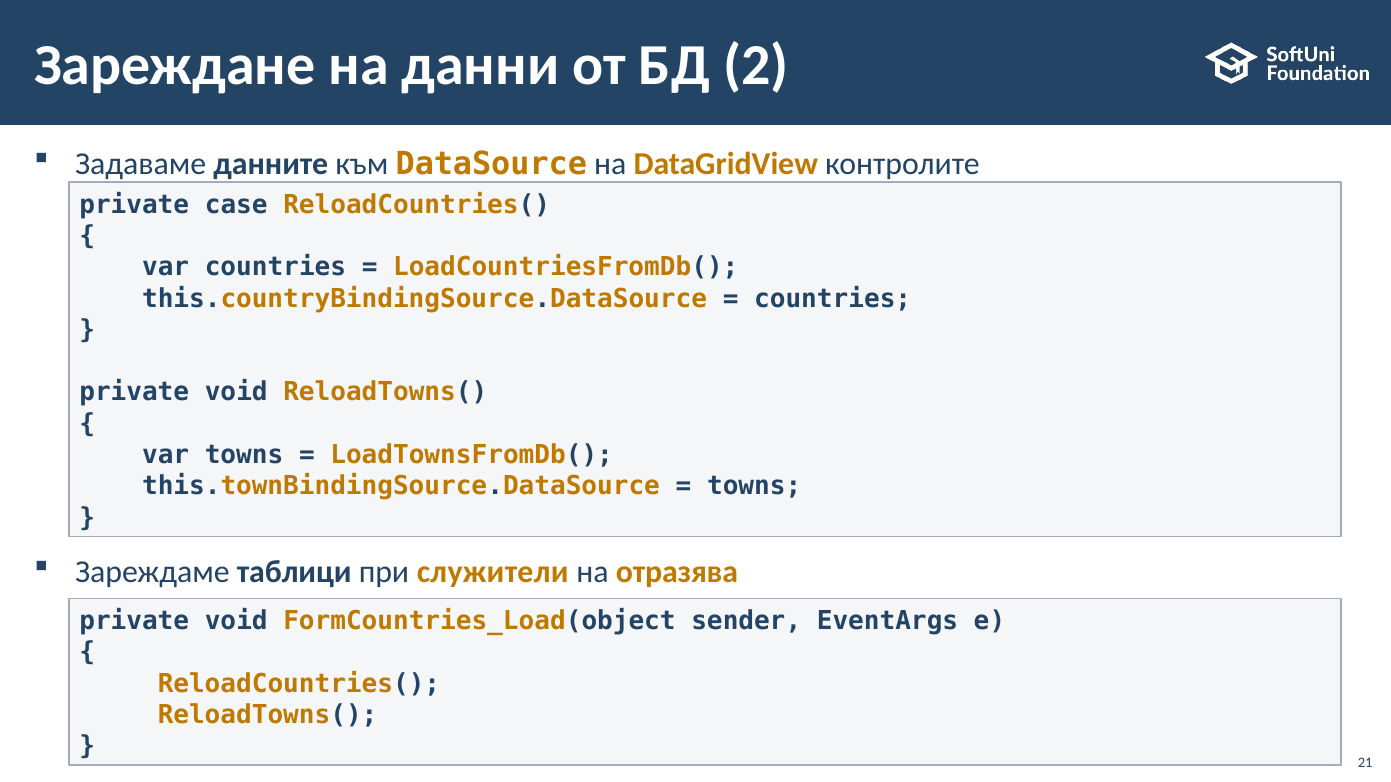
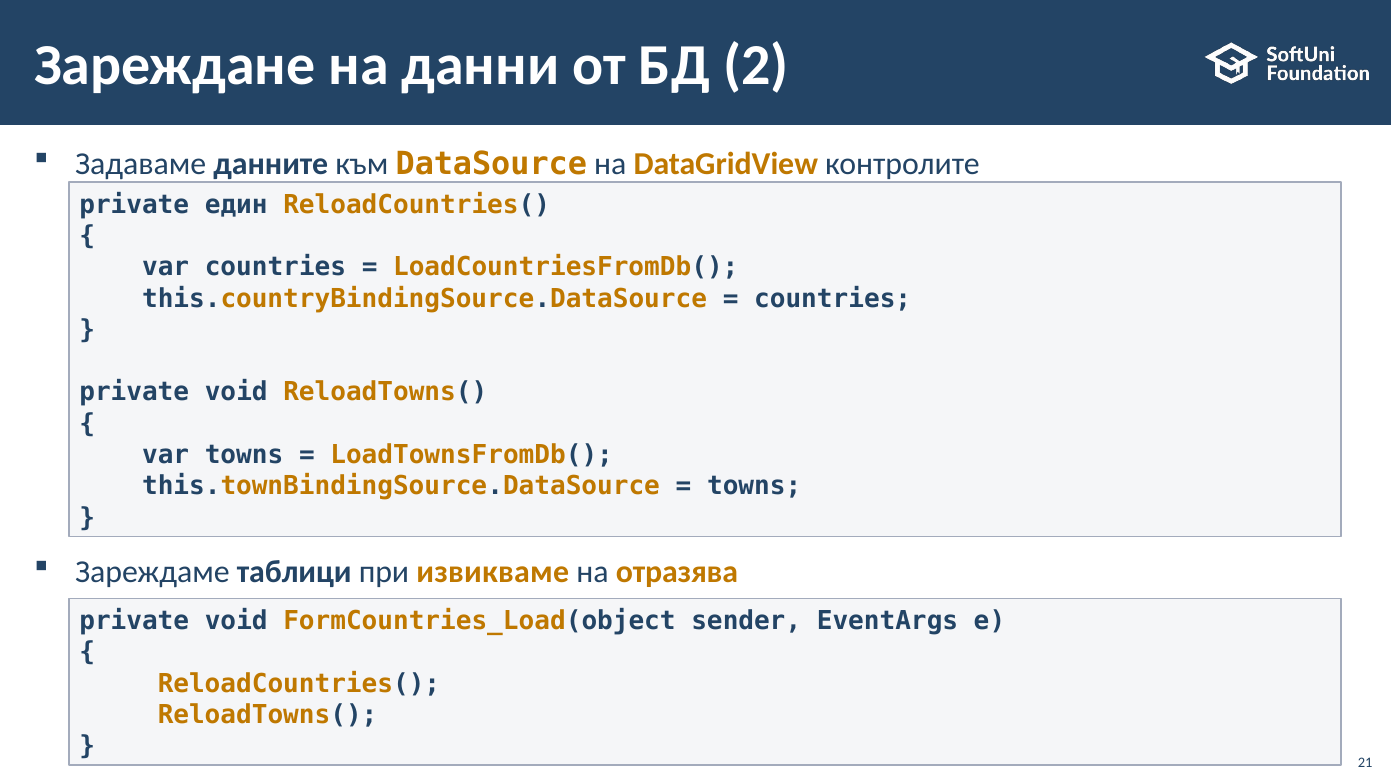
case: case -> един (236, 205)
служители: служители -> извикваме (493, 573)
